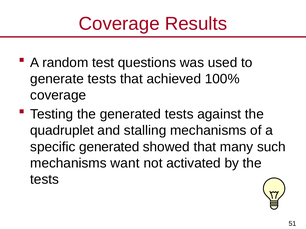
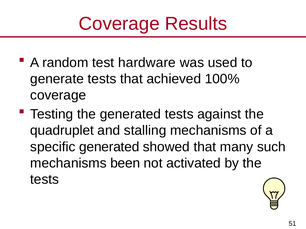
questions: questions -> hardware (147, 63)
want: want -> been (125, 163)
